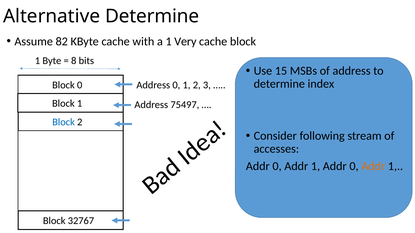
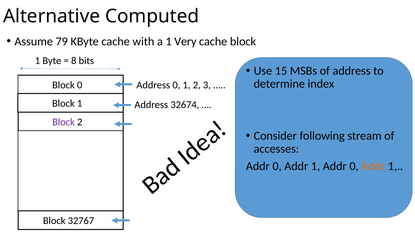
Alternative Determine: Determine -> Computed (152, 16)
82: 82 -> 79 (62, 42)
75497: 75497 -> 32674 (185, 105)
Block colour: blue -> purple (64, 122)
